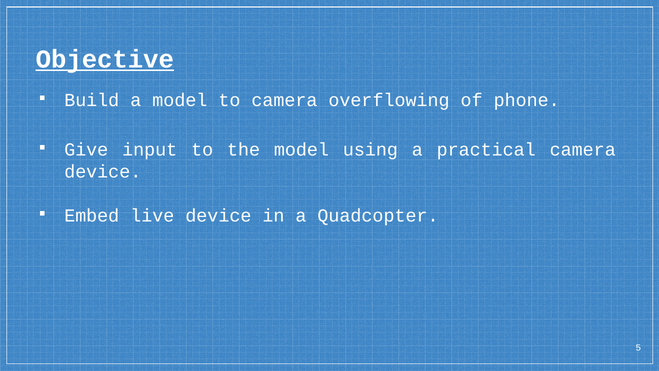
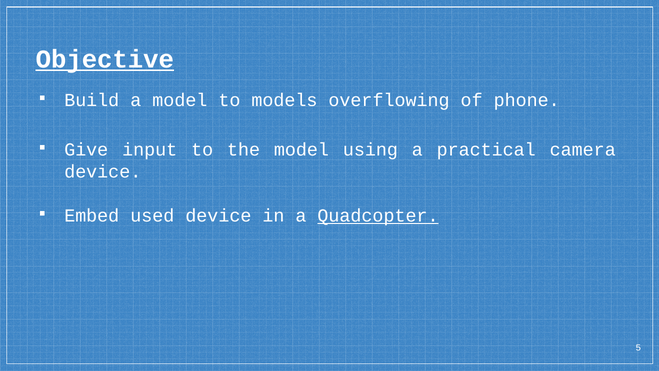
to camera: camera -> models (284, 100)
live: live -> used (152, 215)
Quadcopter underline: none -> present (378, 215)
